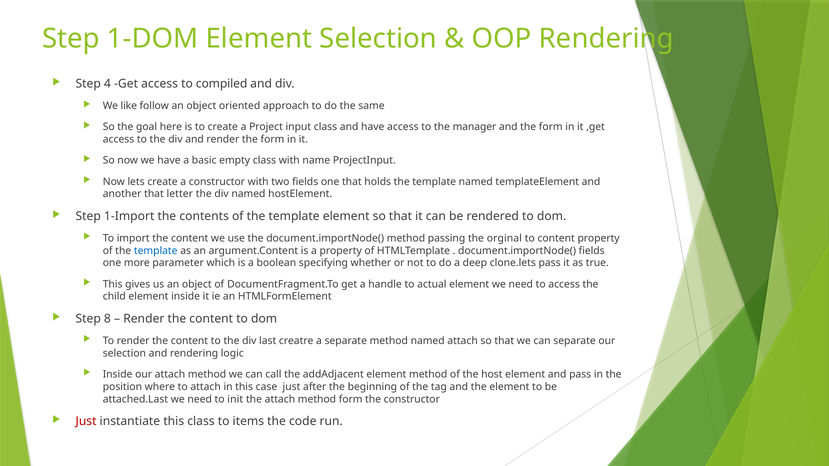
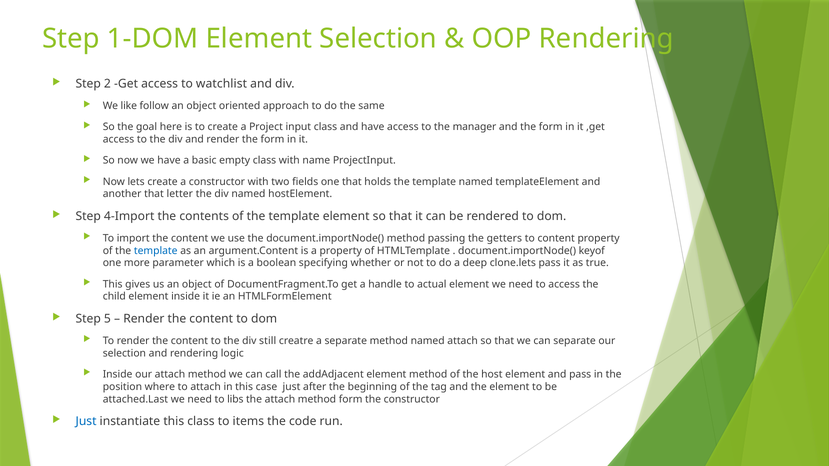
4: 4 -> 2 (107, 84)
compiled: compiled -> watchlist (221, 84)
1-Import: 1-Import -> 4-Import (129, 216)
orginal: orginal -> getters (504, 238)
document.importNode( fields: fields -> keyof (592, 251)
8: 8 -> 5 (107, 319)
last: last -> still (268, 341)
init: init -> libs (235, 399)
Just colour: red -> blue (86, 422)
